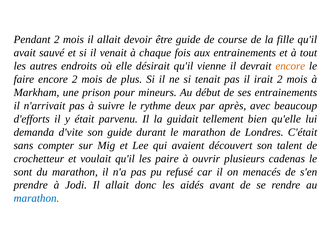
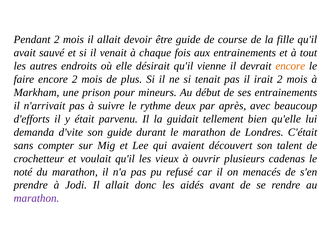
paire: paire -> vieux (167, 159)
sont: sont -> noté (23, 172)
marathon colour: blue -> purple (36, 199)
